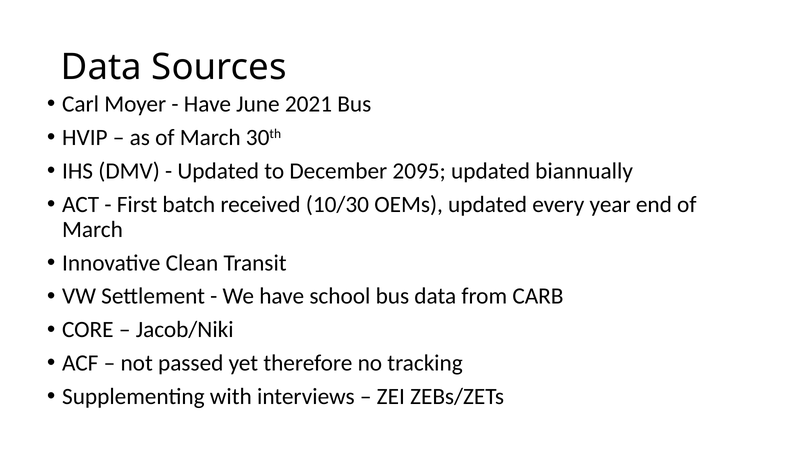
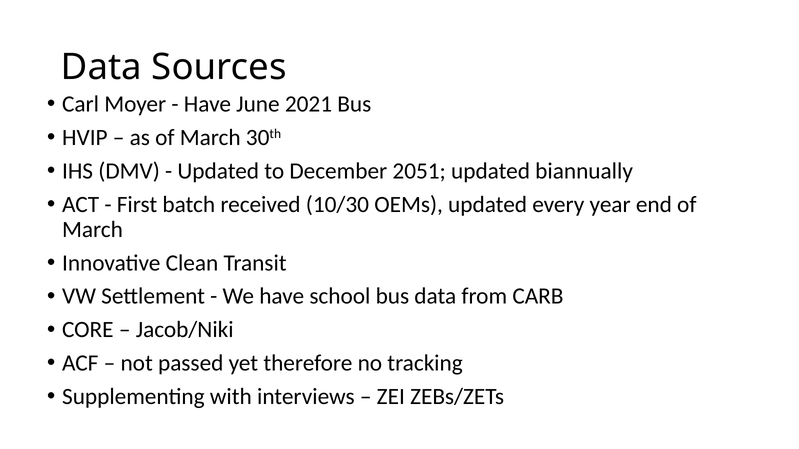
2095: 2095 -> 2051 (419, 171)
